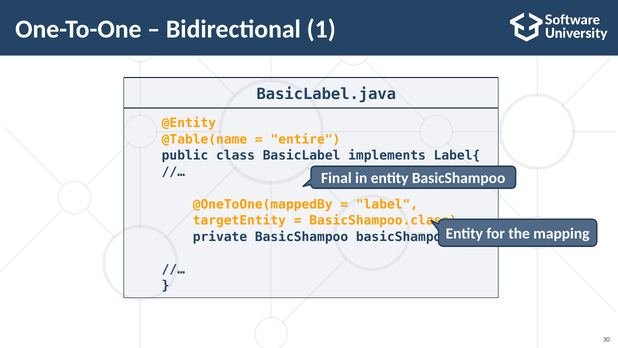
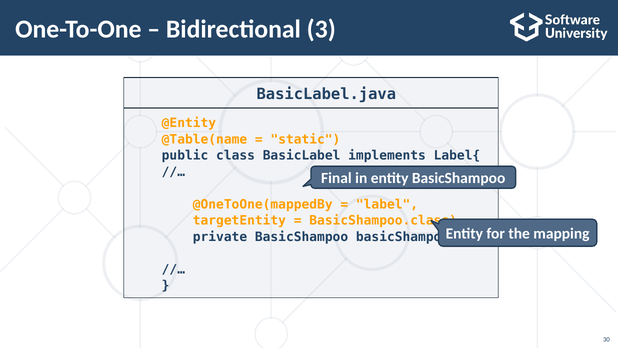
1: 1 -> 3 (321, 29)
entire: entire -> static (305, 139)
